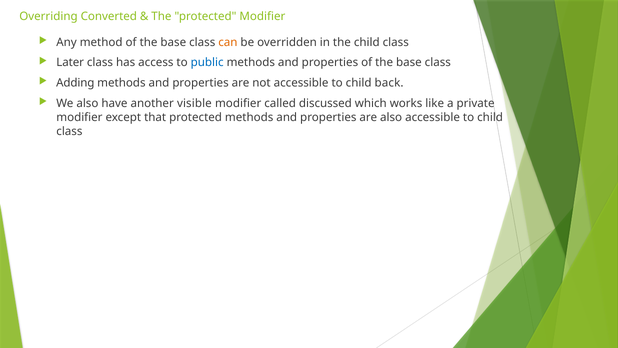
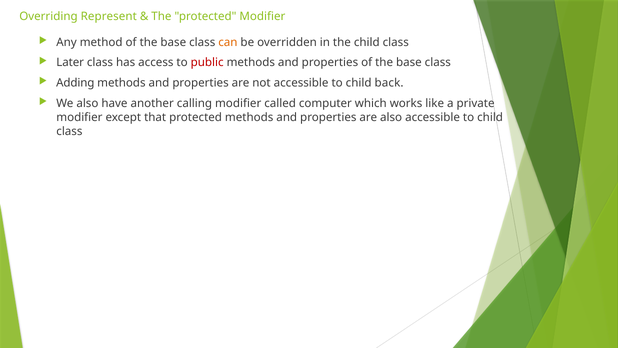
Converted: Converted -> Represent (109, 16)
public colour: blue -> red (207, 63)
visible: visible -> calling (194, 103)
discussed: discussed -> computer (325, 103)
